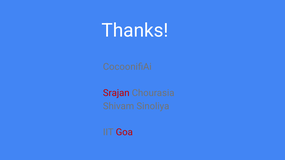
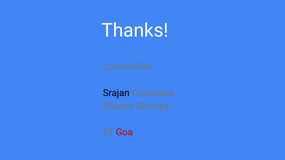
Srajan colour: red -> black (116, 93)
